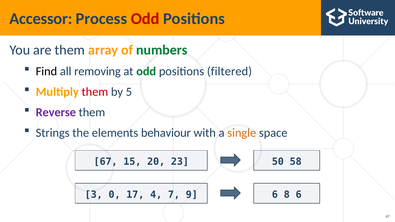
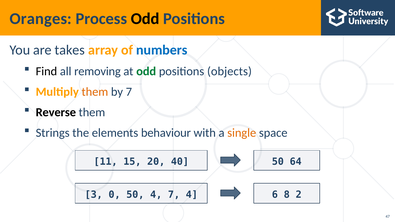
Accessor: Accessor -> Oranges (41, 19)
Odd colour: red -> black (145, 19)
are them: them -> takes (70, 50)
numbers colour: green -> blue (162, 50)
filtered: filtered -> objects (229, 71)
them colour: red -> orange (95, 92)
by 5: 5 -> 7 (129, 92)
Reverse colour: purple -> black (56, 112)
67: 67 -> 11 (106, 162)
23: 23 -> 40 (180, 162)
58: 58 -> 64 (296, 162)
0 17: 17 -> 50 (135, 195)
7 9: 9 -> 4 (192, 195)
8 6: 6 -> 2 (299, 195)
